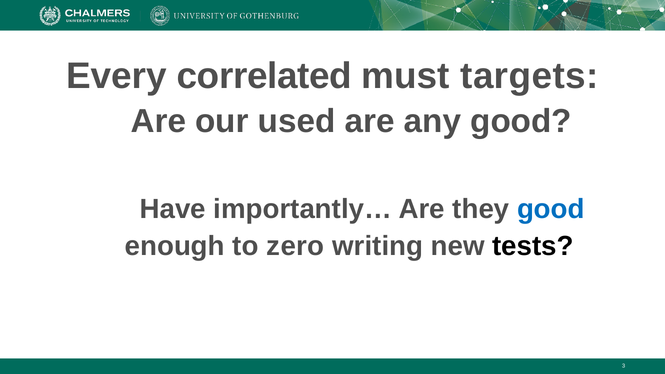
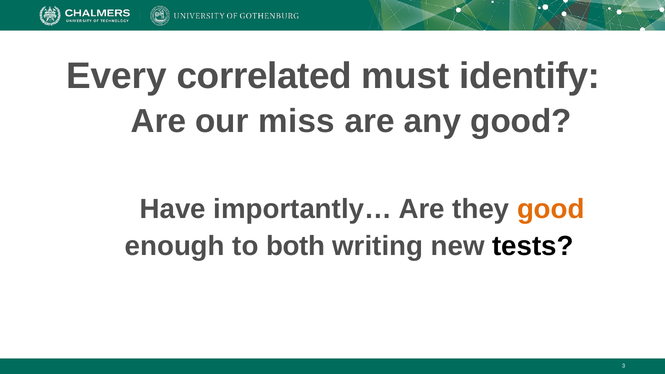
targets: targets -> identify (530, 76)
used: used -> miss (297, 121)
good colour: blue -> orange (551, 209)
zero: zero -> both (296, 246)
